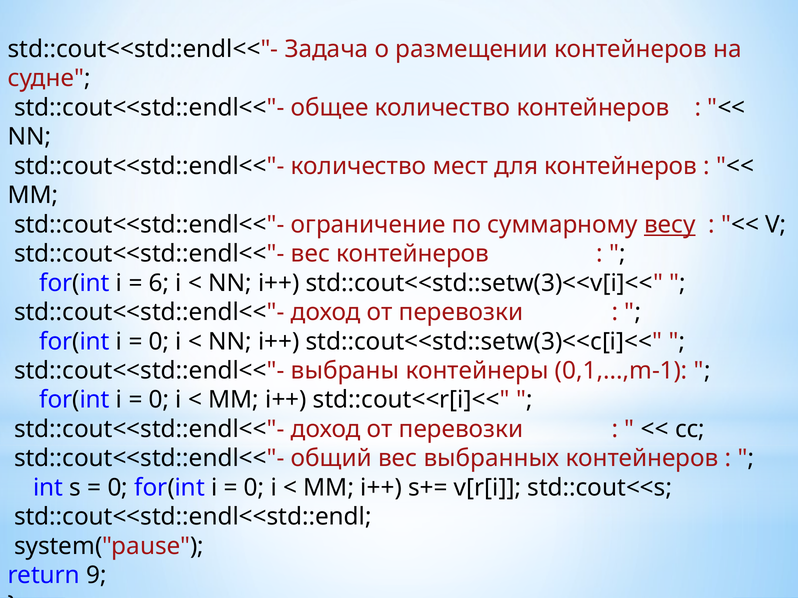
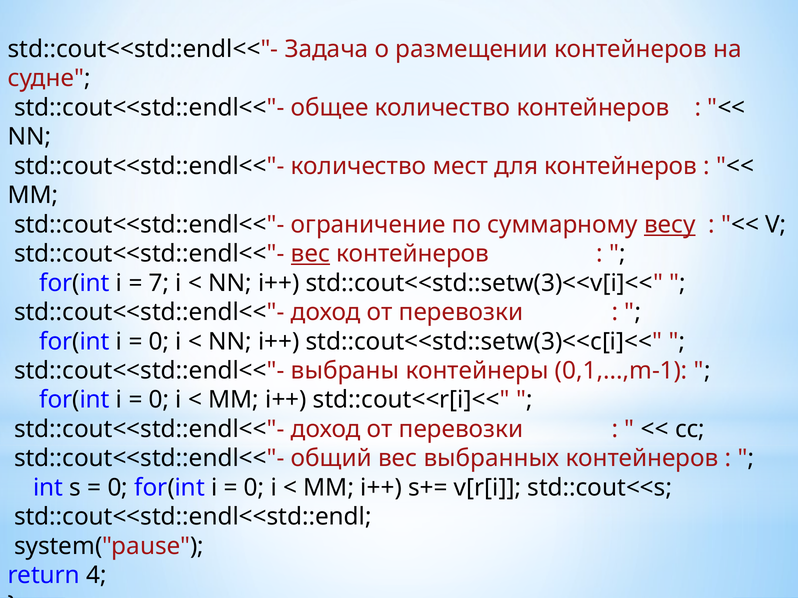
вес underline: none -> present (311, 254)
6: 6 -> 7 (159, 283)
9: 9 -> 4 (96, 576)
